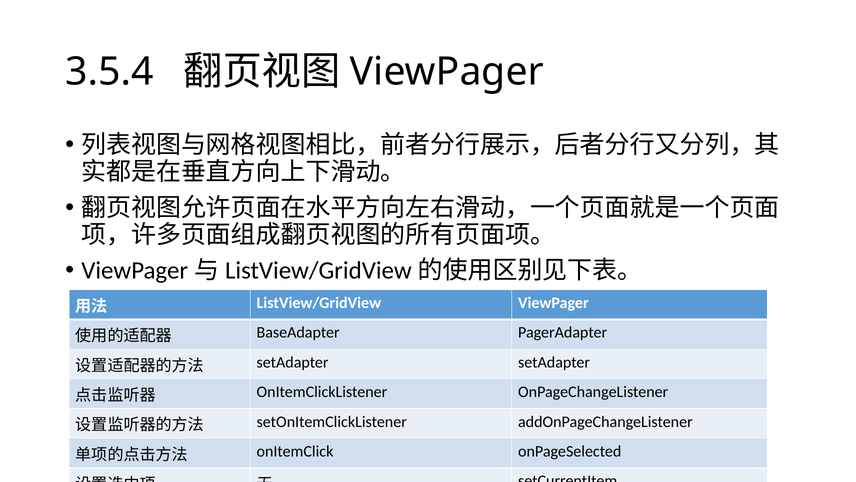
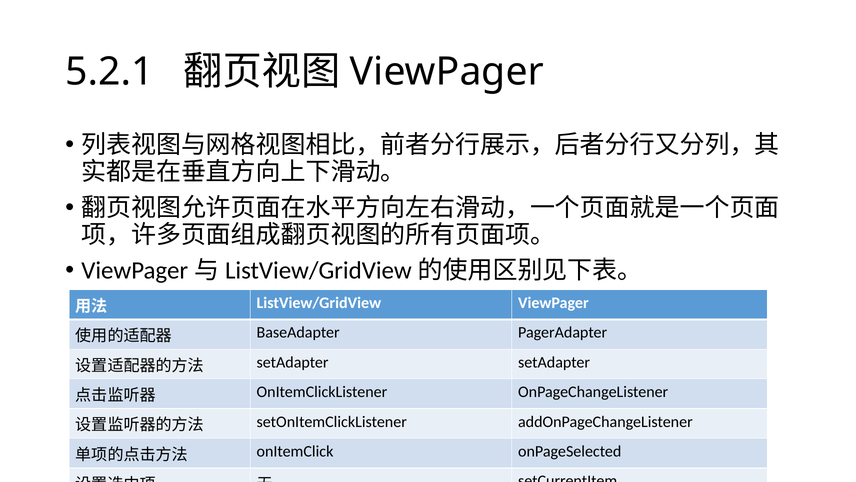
3.5.4: 3.5.4 -> 5.2.1 (109, 72)
